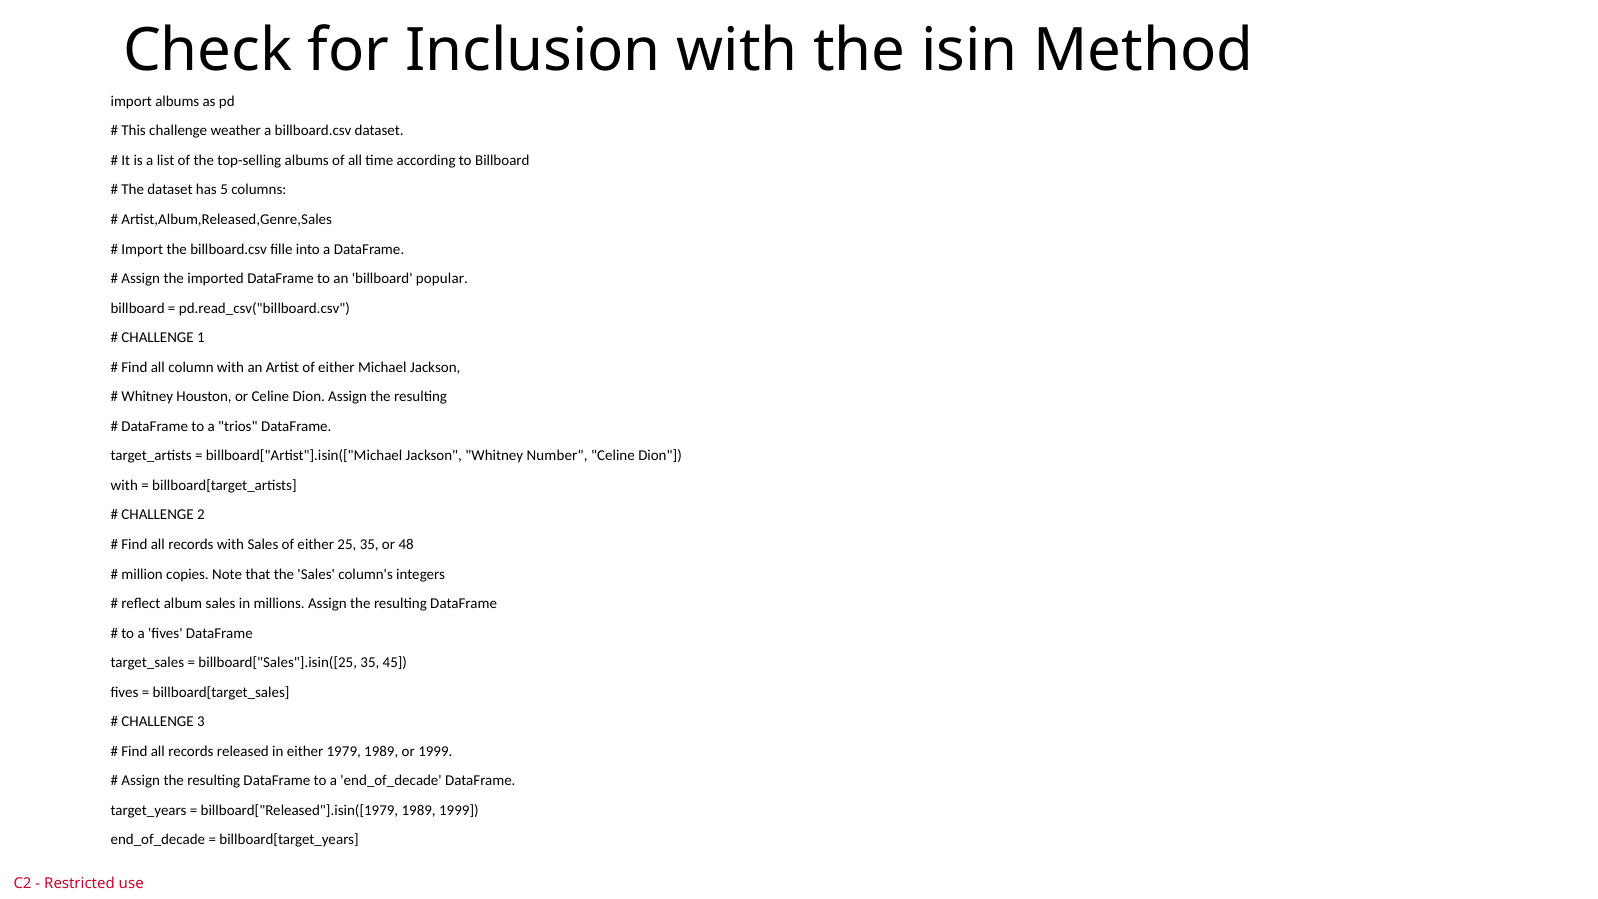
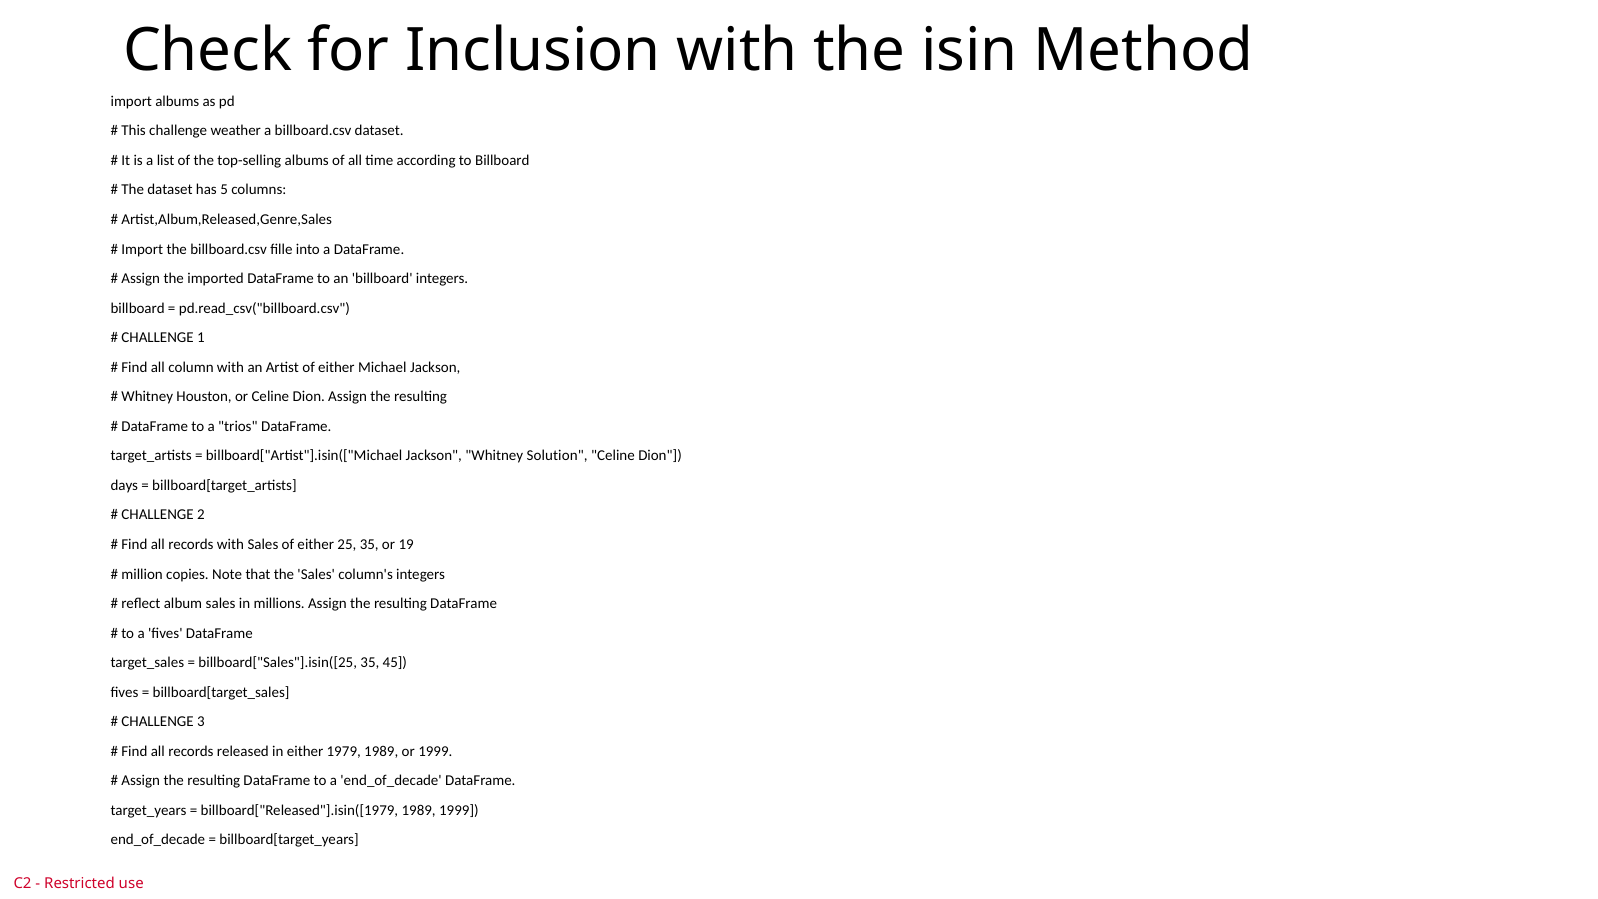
billboard popular: popular -> integers (442, 279)
Number: Number -> Solution (557, 456)
with: with -> days (124, 485)
48: 48 -> 19 (406, 544)
